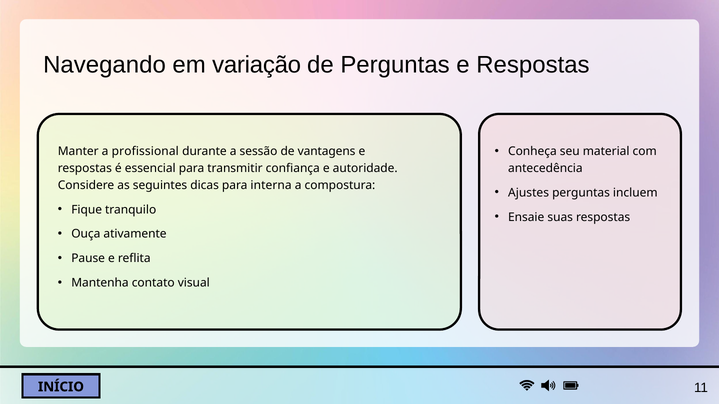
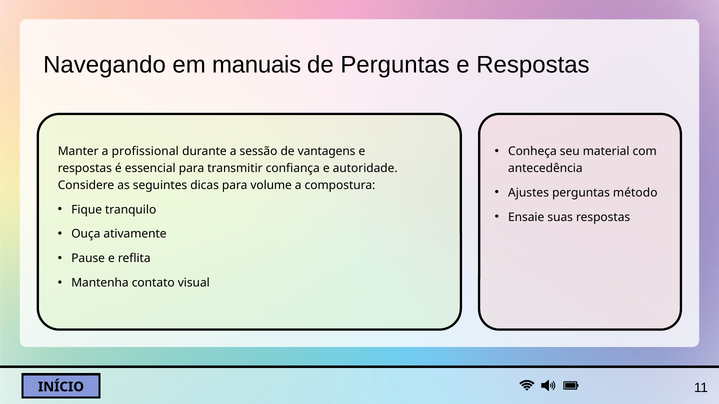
variação: variação -> manuais (257, 65)
interna: interna -> volume (271, 185)
incluem: incluem -> método (635, 193)
